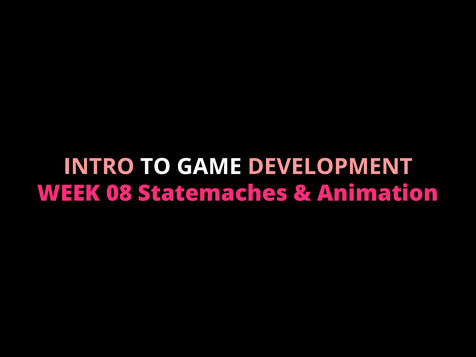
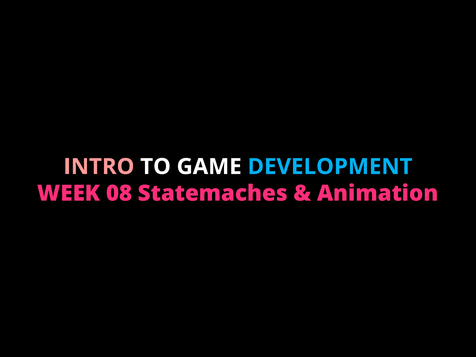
DEVELOPMENT colour: pink -> light blue (330, 167)
